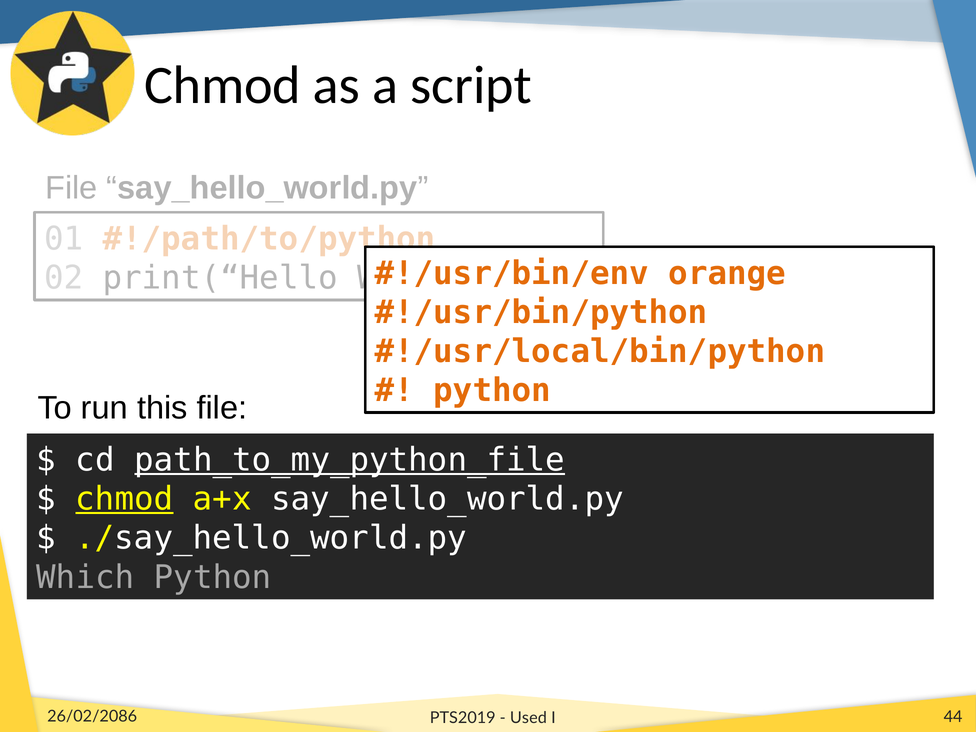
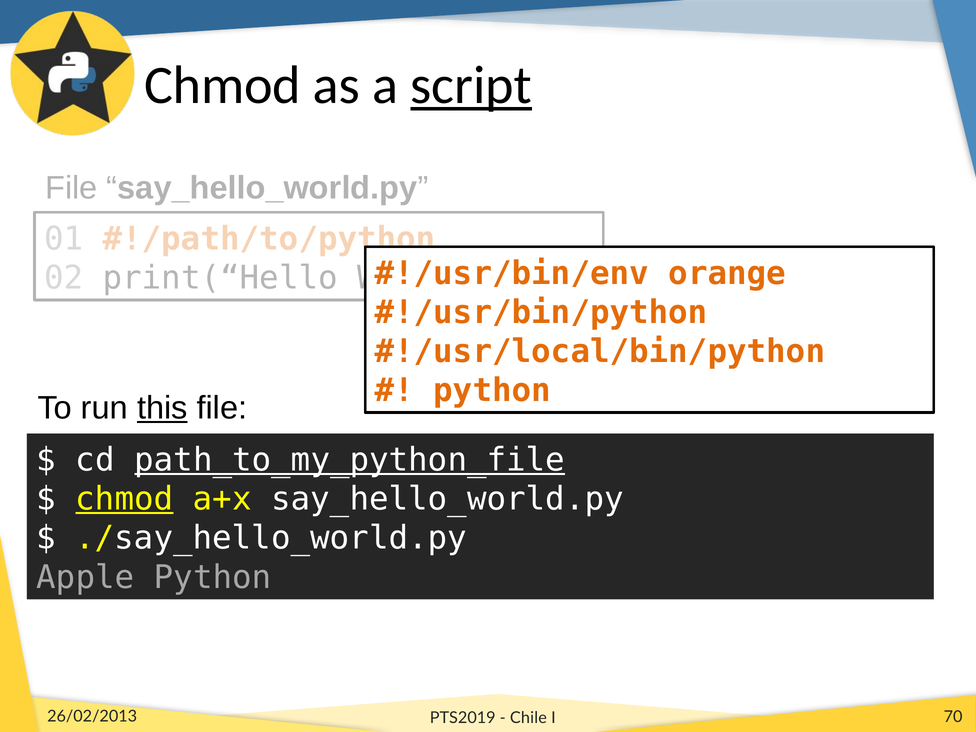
script underline: none -> present (471, 85)
this underline: none -> present (162, 408)
Which: Which -> Apple (85, 577)
26/02/2086: 26/02/2086 -> 26/02/2013 (92, 717)
Used: Used -> Chile (528, 718)
44: 44 -> 70 (953, 717)
